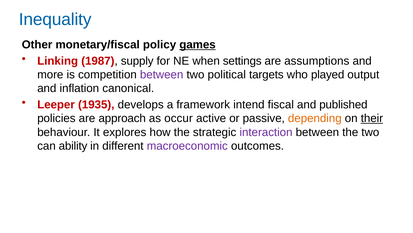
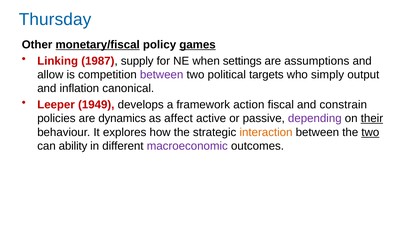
Inequality: Inequality -> Thursday (55, 20)
monetary/fiscal underline: none -> present (98, 45)
more: more -> allow (50, 74)
played: played -> simply (328, 74)
1935: 1935 -> 1949 (96, 104)
intend: intend -> action (249, 104)
published: published -> constrain (343, 104)
approach: approach -> dynamics (122, 118)
occur: occur -> affect (179, 118)
depending colour: orange -> purple (315, 118)
interaction colour: purple -> orange (266, 132)
two underline: none -> present (370, 132)
